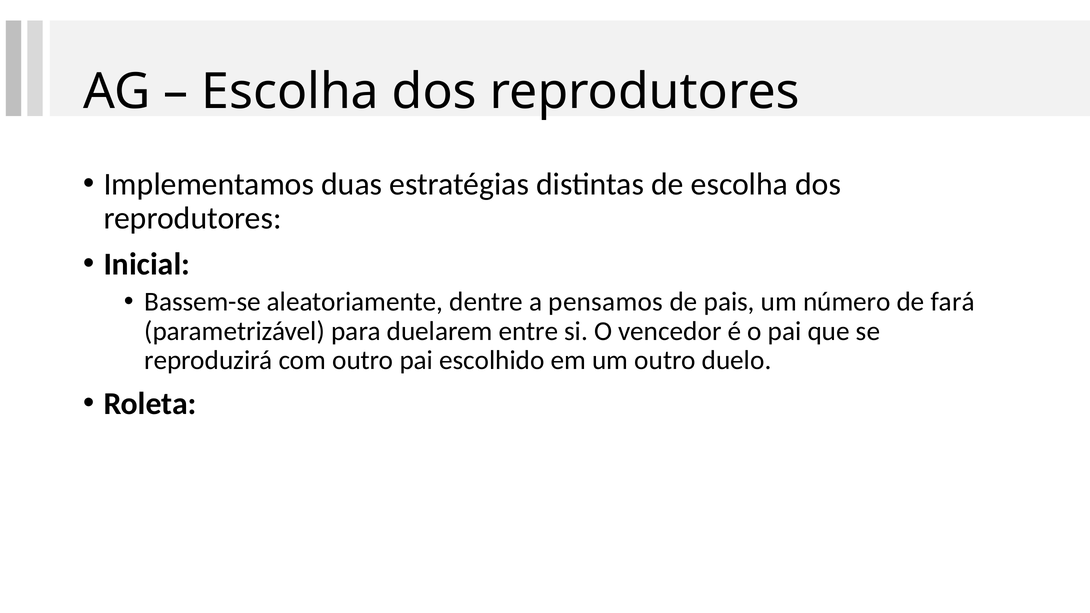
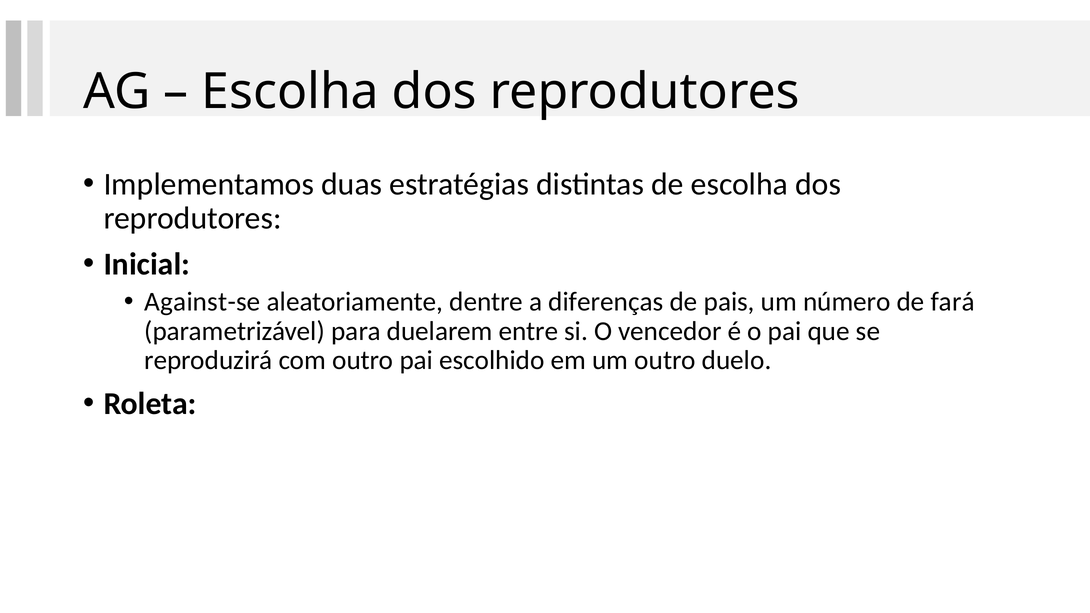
Bassem-se: Bassem-se -> Against-se (202, 302)
pensamos: pensamos -> diferenças (606, 302)
